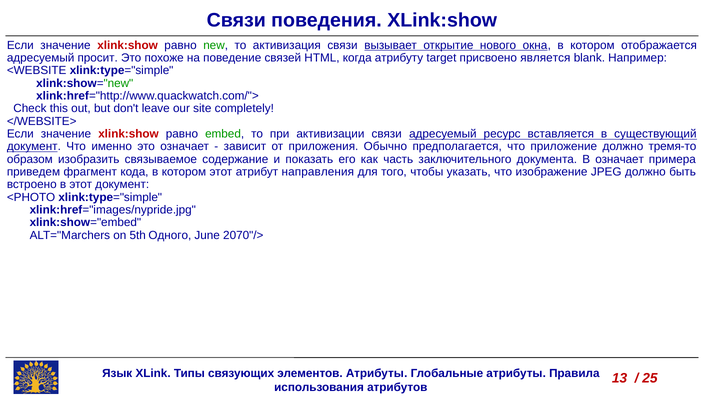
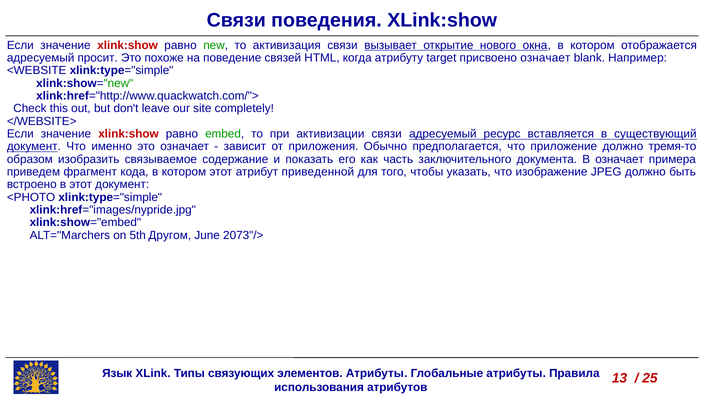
присвоено является: является -> означает (545, 58)
направления: направления -> приведенной (318, 172)
Одного: Одного -> Другом (170, 235)
2070"/>: 2070"/> -> 2073"/> (243, 235)
